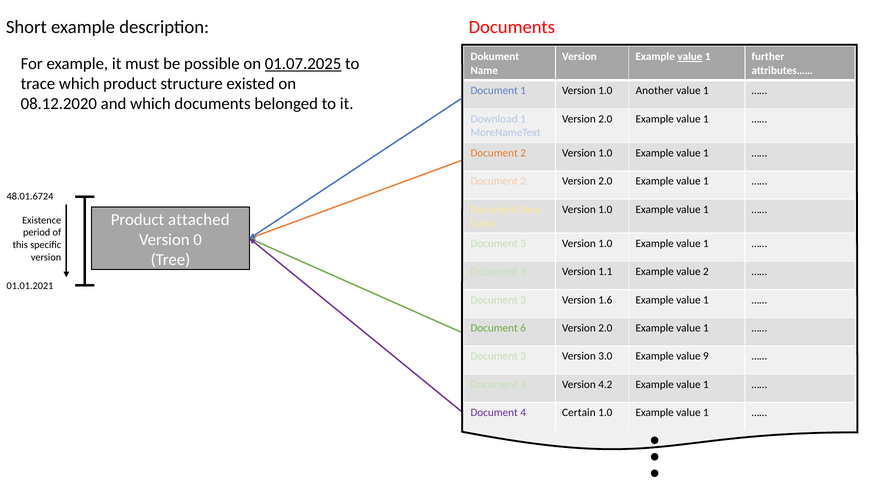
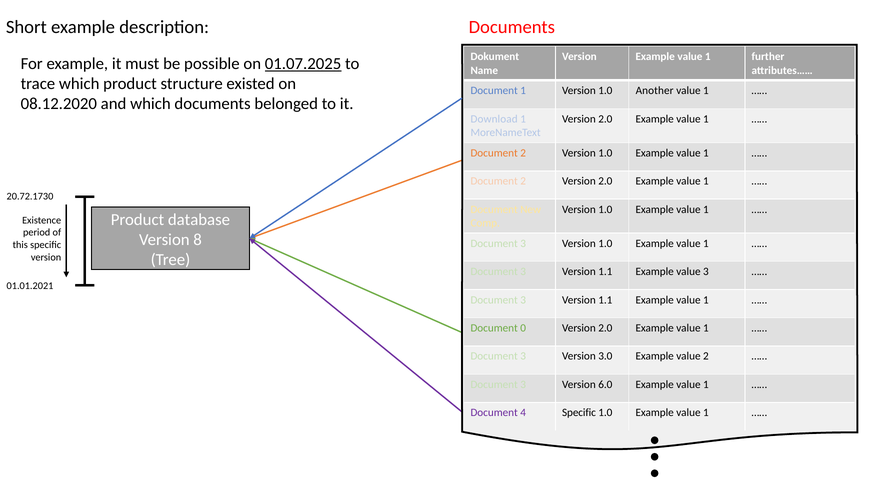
value underline: present -> none (690, 57)
48.01.6724: 48.01.6724 -> 20.72.1730 (30, 197)
attached: attached -> database (199, 220)
0: 0 -> 8 (198, 240)
value 2: 2 -> 3 (706, 272)
1.6: 1.6 -> 1.1 (605, 300)
6: 6 -> 0 (523, 328)
value 9: 9 -> 2 (706, 357)
4.2: 4.2 -> 6.0 (605, 385)
4 Certain: Certain -> Specific (579, 413)
